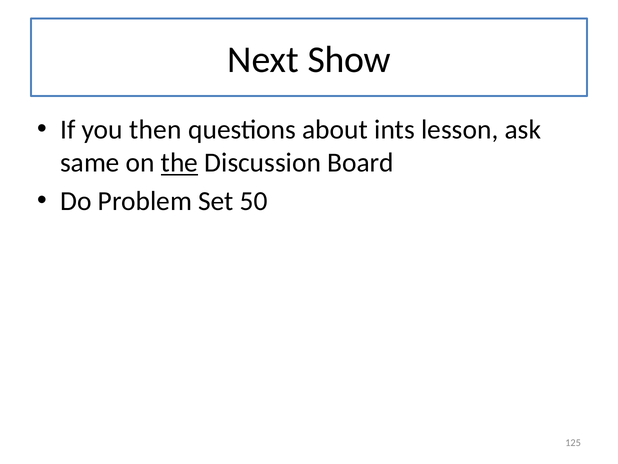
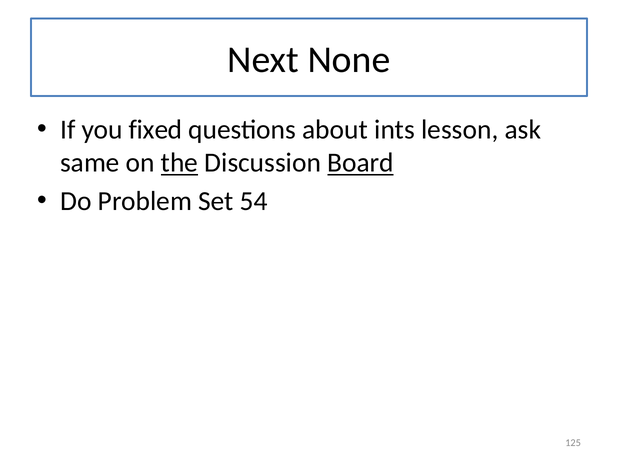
Show: Show -> None (349, 60)
then: then -> fixed (156, 130)
Board underline: none -> present (360, 163)
50: 50 -> 54 (254, 201)
